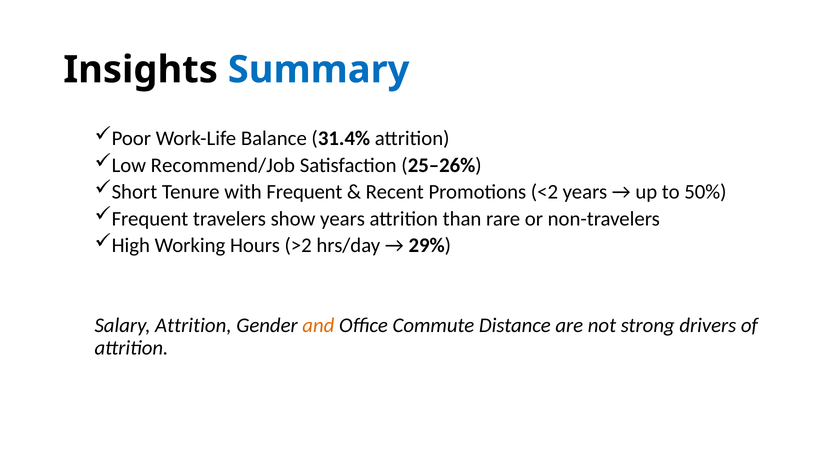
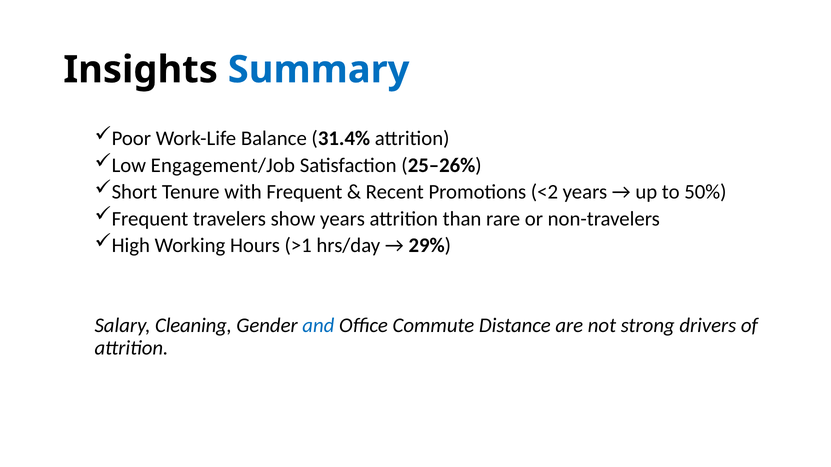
Recommend/Job: Recommend/Job -> Engagement/Job (223, 165)
>2: >2 -> >1 (298, 246)
Salary Attrition: Attrition -> Cleaning (193, 326)
and colour: orange -> blue (318, 326)
